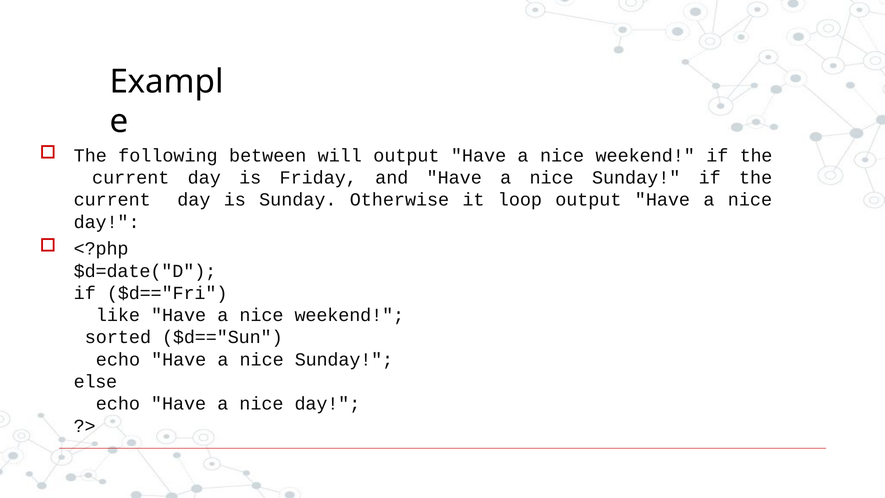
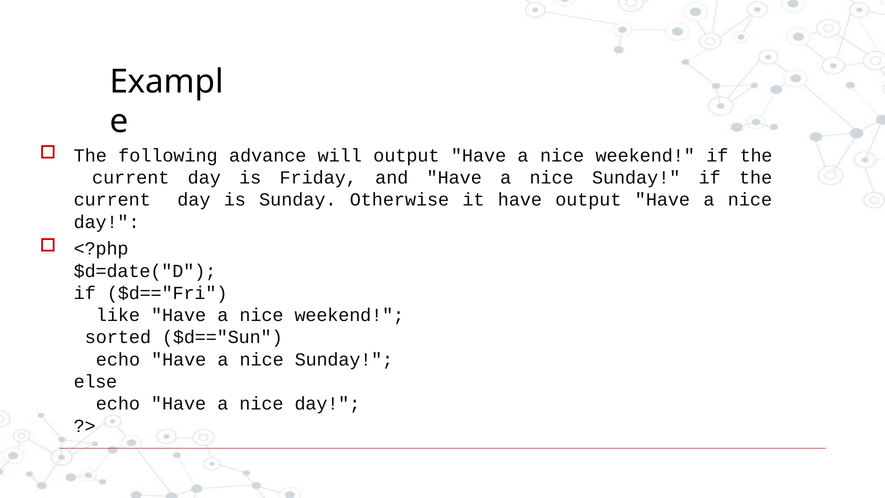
between: between -> advance (268, 156)
it loop: loop -> have (520, 200)
